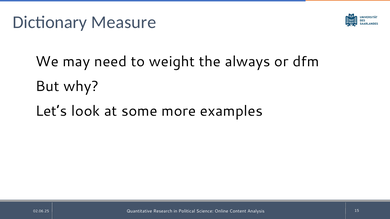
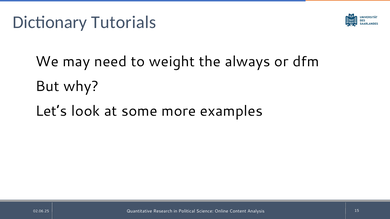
Measure: Measure -> Tutorials (124, 22)
